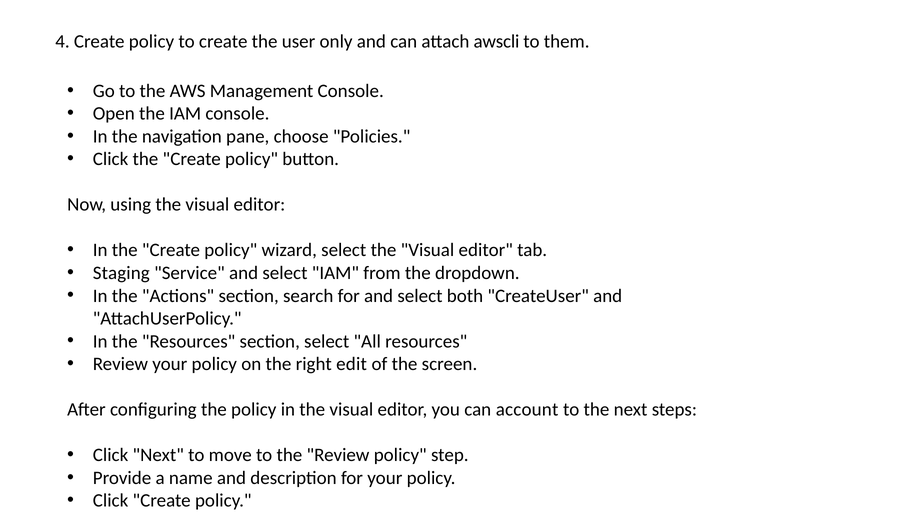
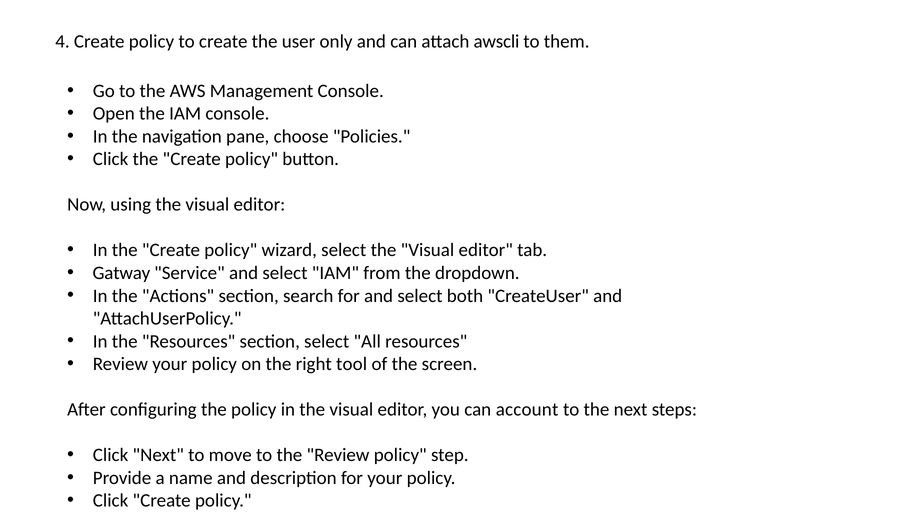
Staging: Staging -> Gatway (121, 273)
edit: edit -> tool (352, 364)
